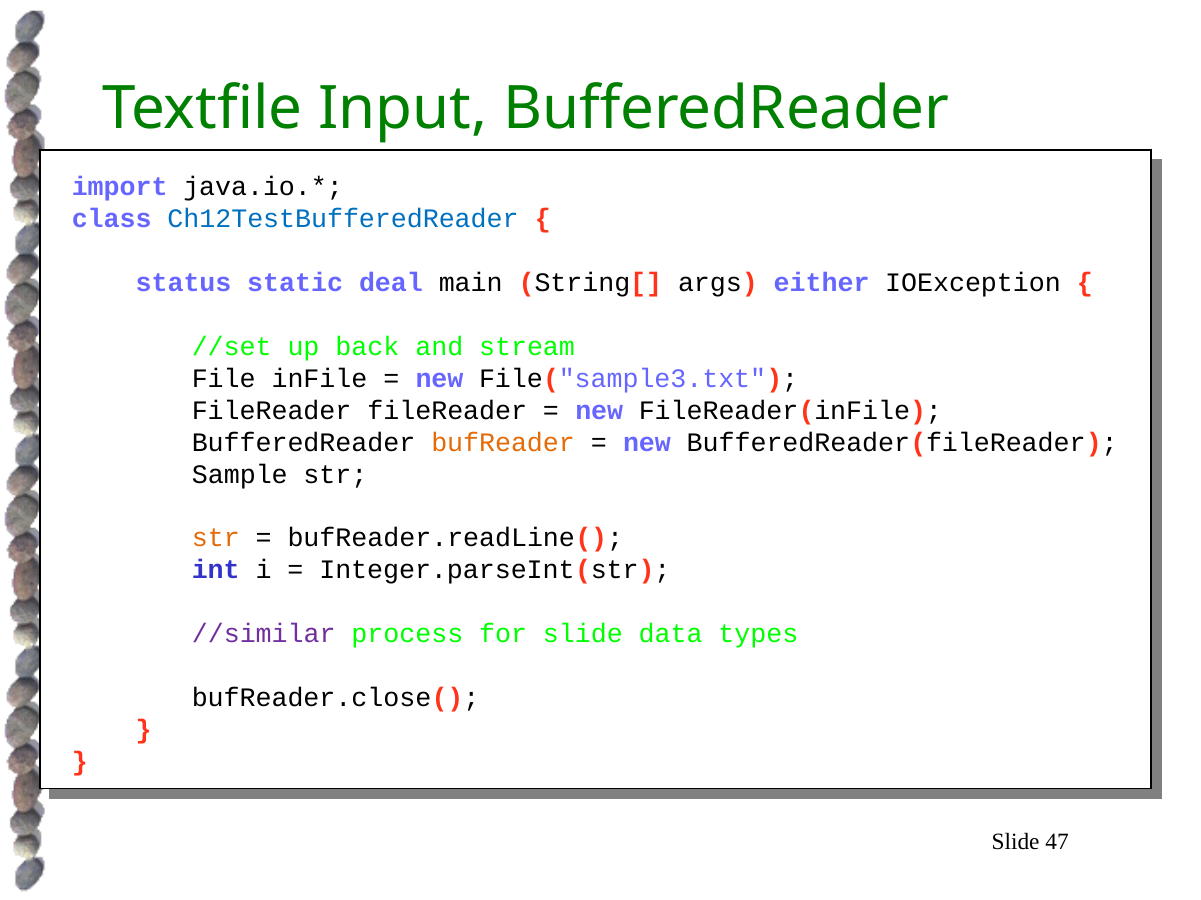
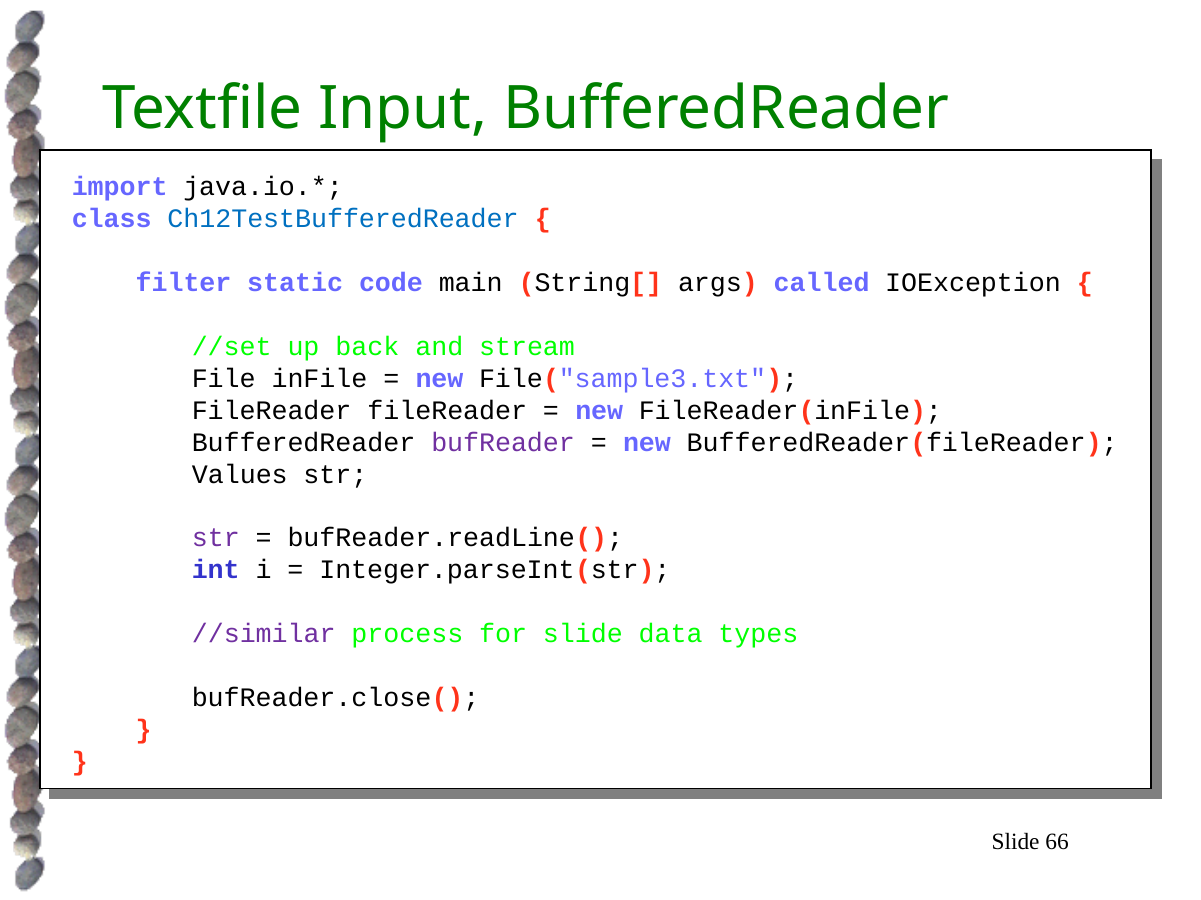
status: status -> filter (184, 283)
deal: deal -> code (391, 283)
either: either -> called (822, 283)
bufReader colour: orange -> purple (503, 443)
Sample: Sample -> Values (240, 475)
str colour: orange -> purple (216, 539)
47: 47 -> 66 (1057, 842)
